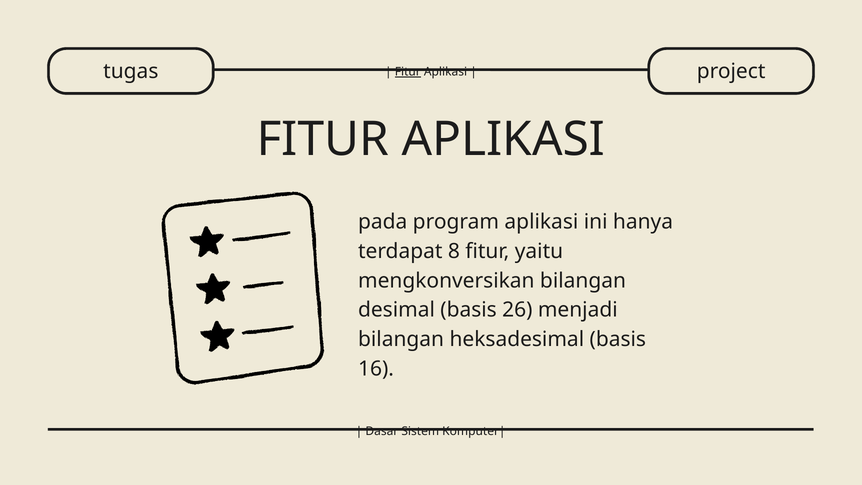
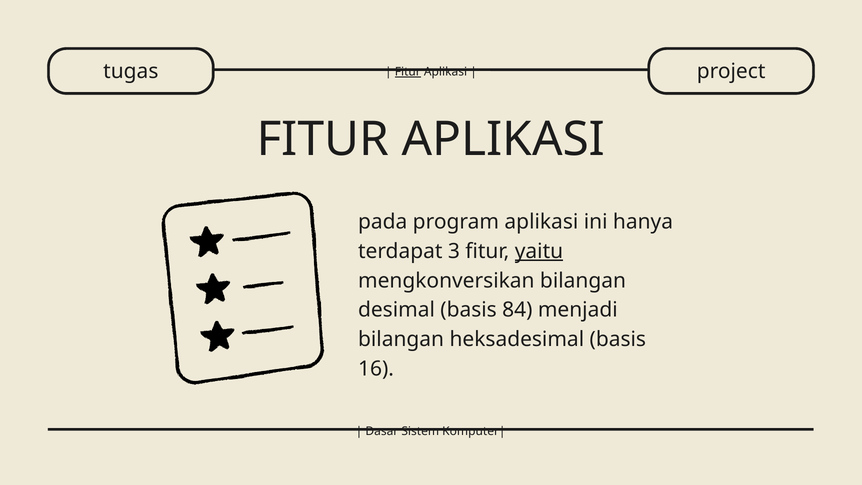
8: 8 -> 3 (454, 251)
yaitu underline: none -> present (539, 251)
26: 26 -> 84 (517, 310)
